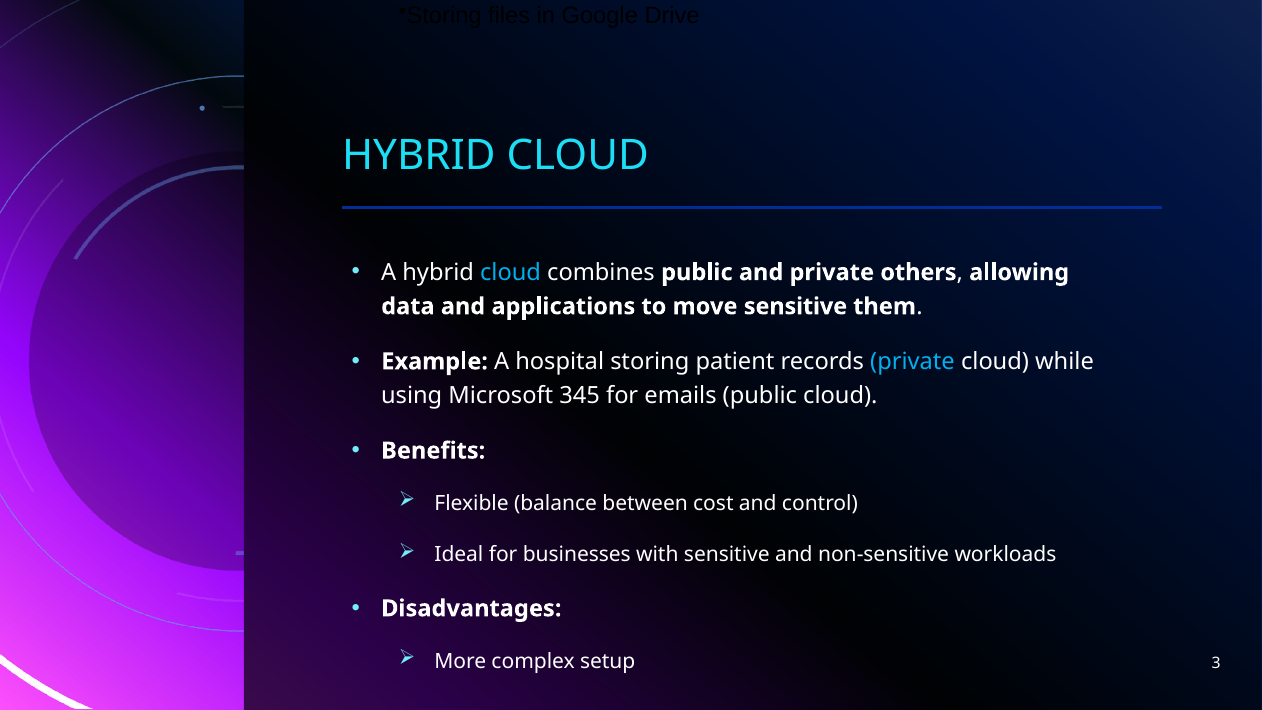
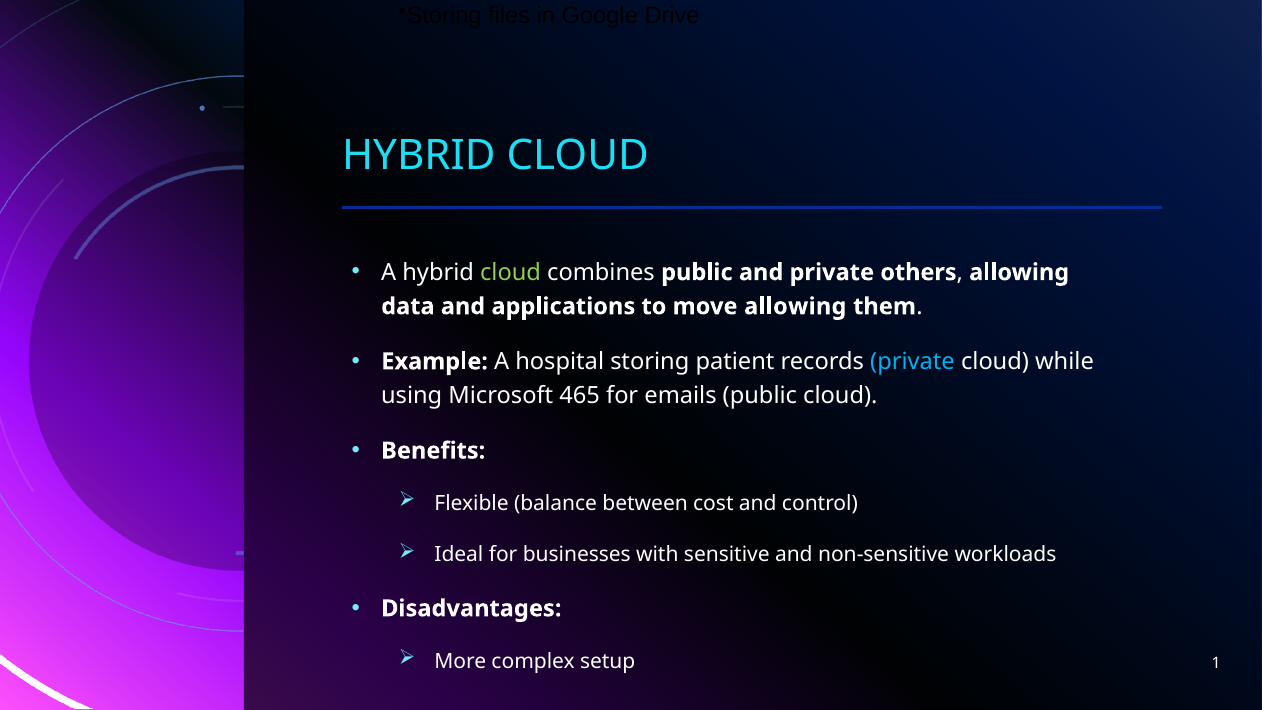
cloud colour: light blue -> light green (511, 272)
move sensitive: sensitive -> allowing (795, 306)
345: 345 -> 465 (580, 396)
3: 3 -> 1 (1216, 663)
